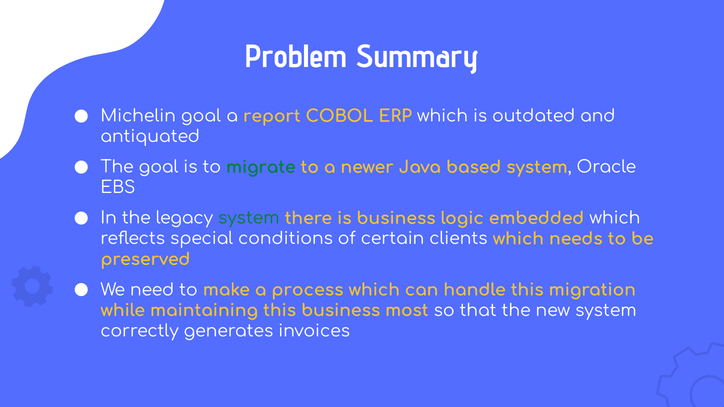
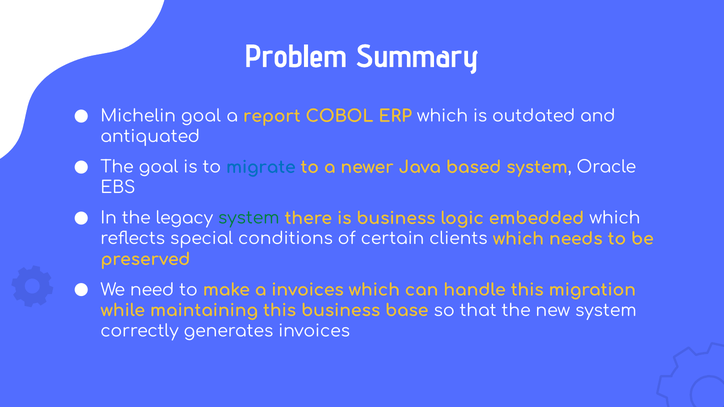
migrate colour: green -> blue (261, 167)
a process: process -> invoices (308, 290)
most: most -> base (407, 311)
